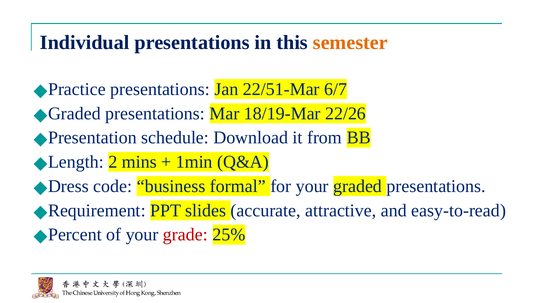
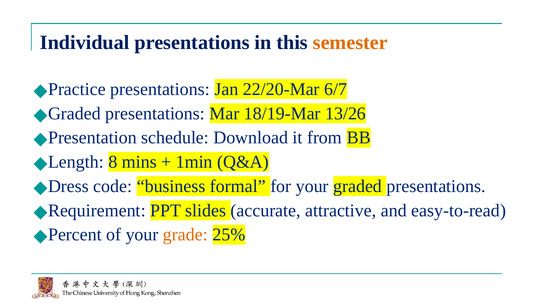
22/51-Mar: 22/51-Mar -> 22/20-Mar (281, 89)
22/26: 22/26 -> 13/26 (346, 113)
2: 2 -> 8 (113, 162)
grade colour: red -> orange (185, 234)
